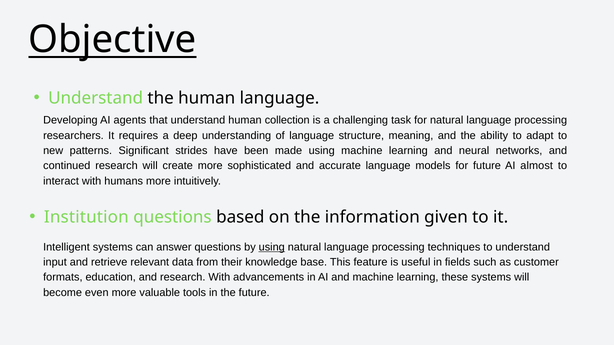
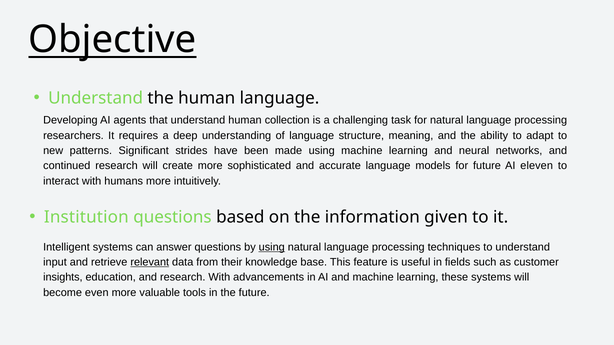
almost: almost -> eleven (537, 166)
relevant underline: none -> present (150, 262)
formats: formats -> insights (63, 278)
